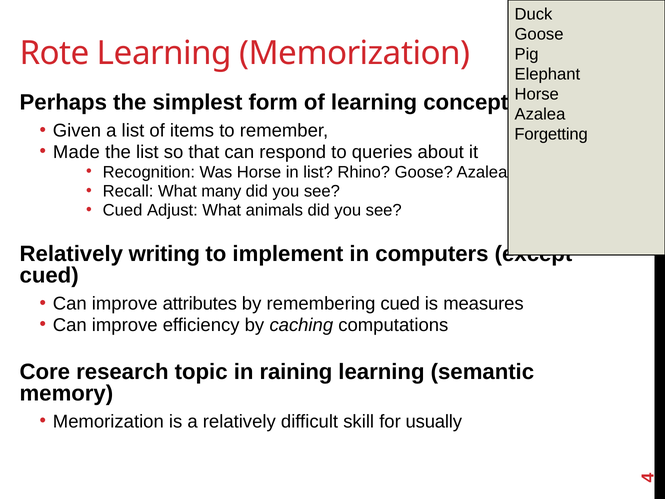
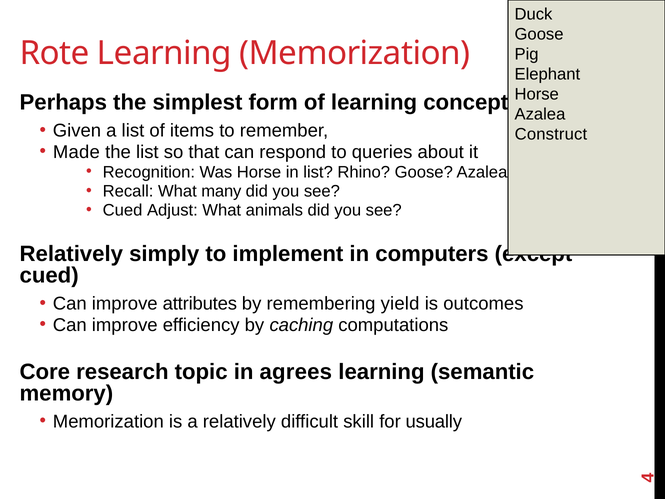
Forgetting: Forgetting -> Construct (551, 134)
writing: writing -> simply (164, 254)
remembering cued: cued -> yield (400, 304)
measures: measures -> outcomes (483, 304)
raining: raining -> agrees (296, 372)
